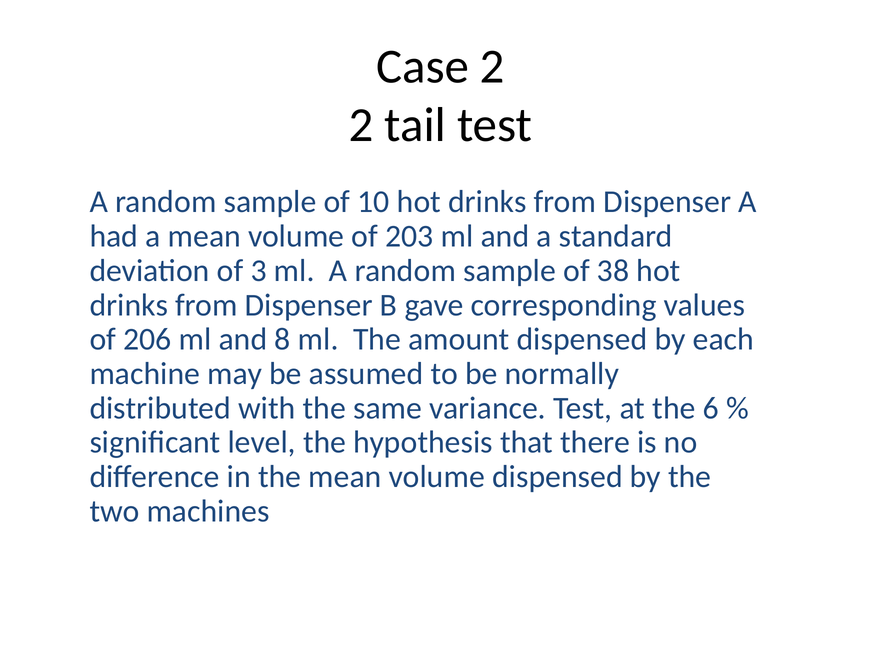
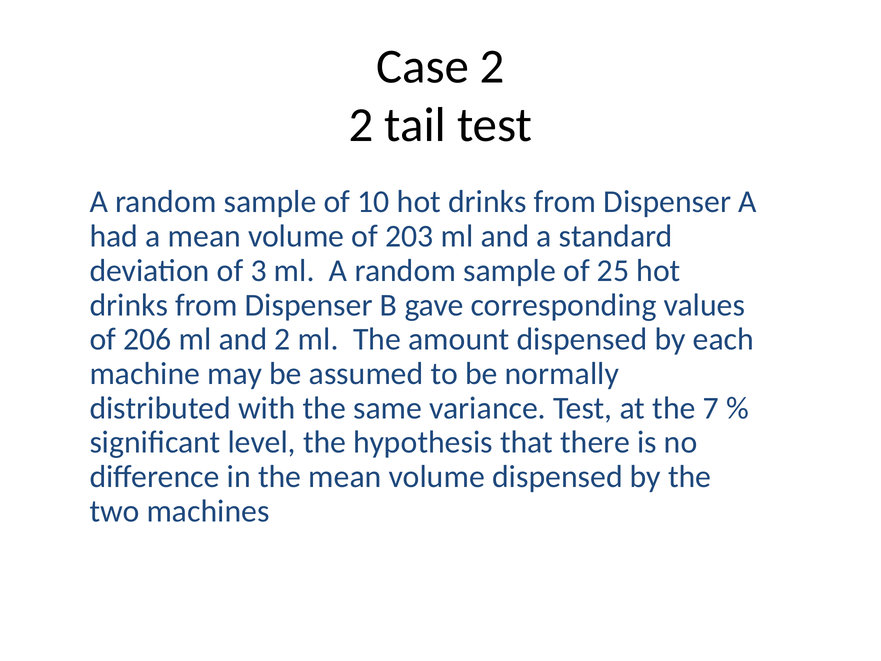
38: 38 -> 25 (613, 271)
and 8: 8 -> 2 (283, 339)
6: 6 -> 7 (711, 408)
